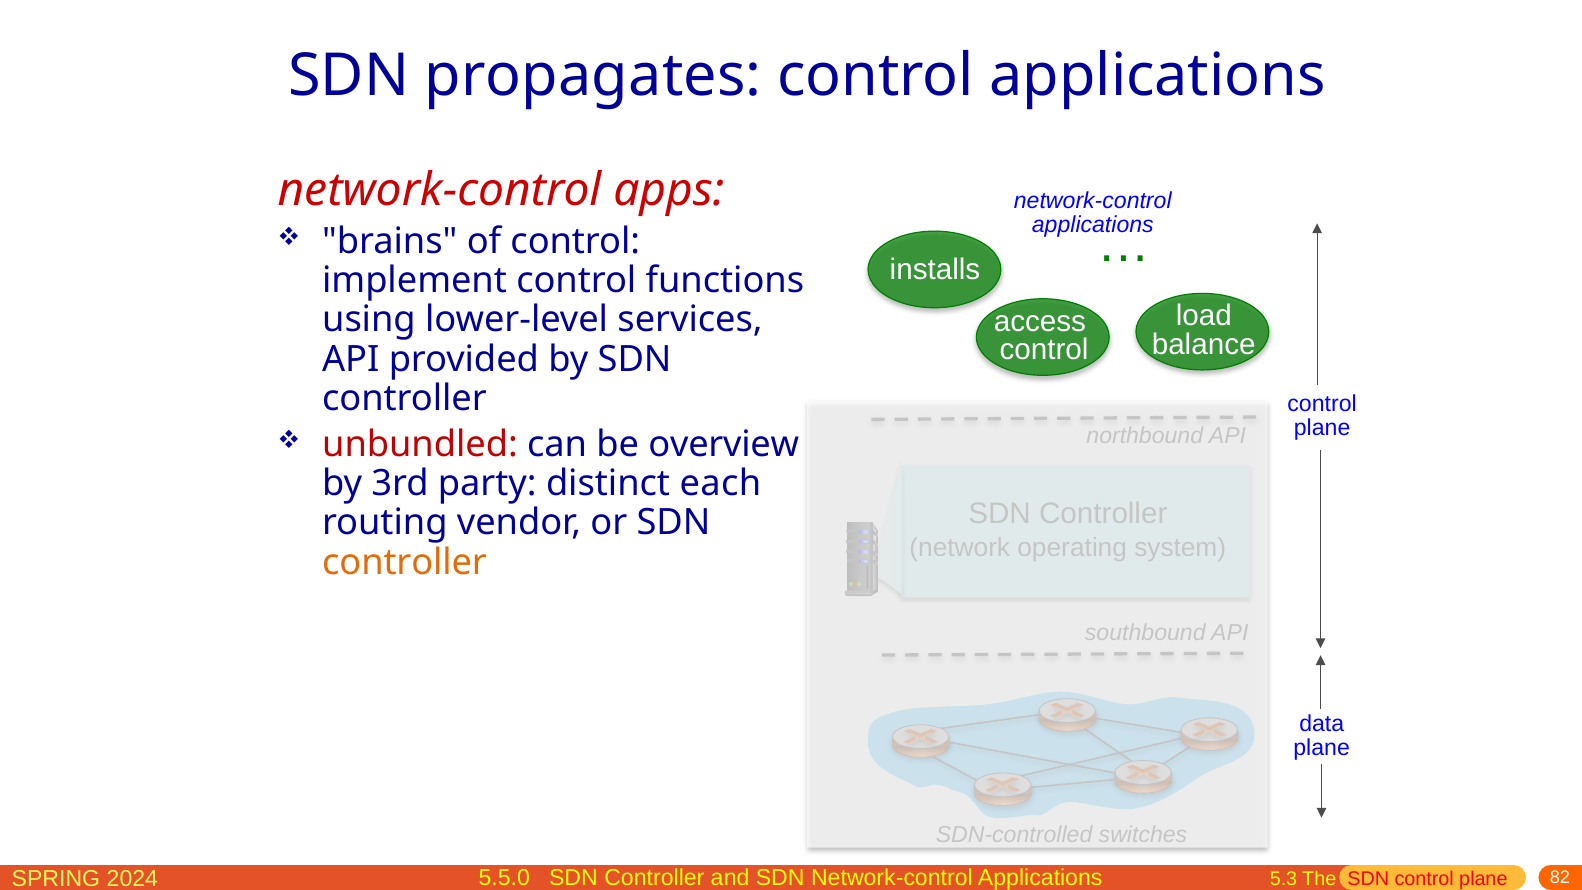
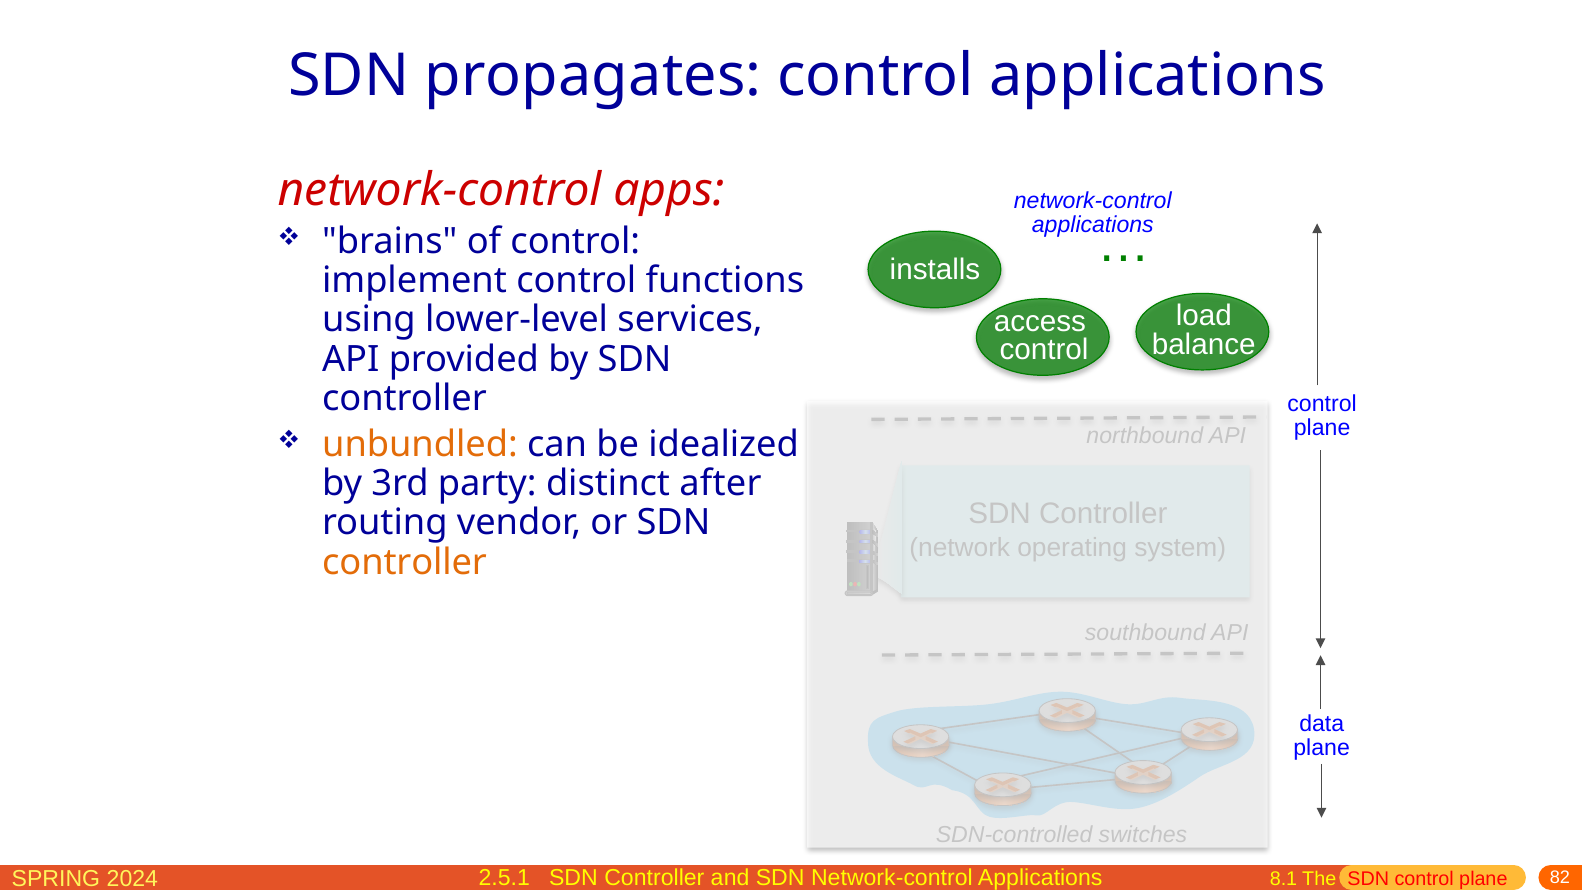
unbundled colour: red -> orange (420, 445)
overview: overview -> idealized (724, 445)
each: each -> after (721, 484)
5.5.0: 5.5.0 -> 2.5.1 (504, 877)
5.3: 5.3 -> 8.1 (1284, 879)
